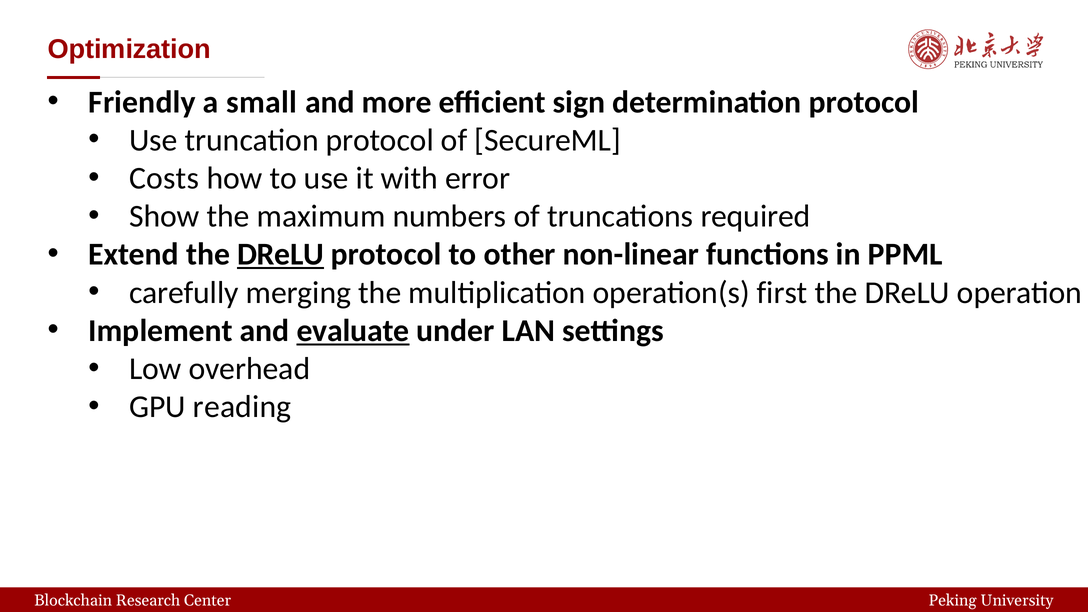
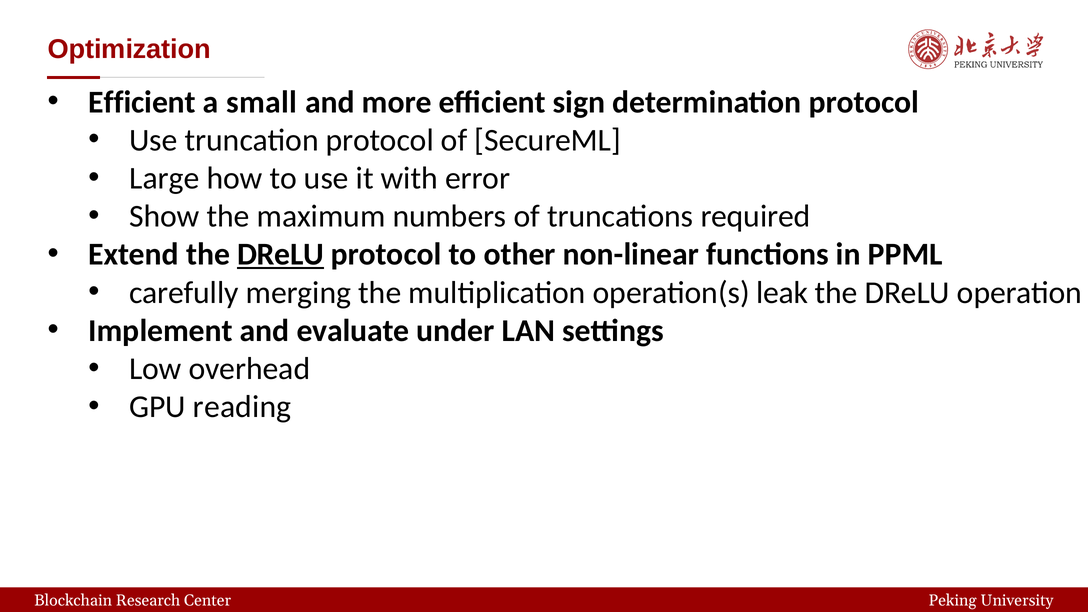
Friendly: Friendly -> Efficient (142, 102)
Costs: Costs -> Large (164, 178)
first: first -> leak (782, 293)
evaluate underline: present -> none (353, 331)
